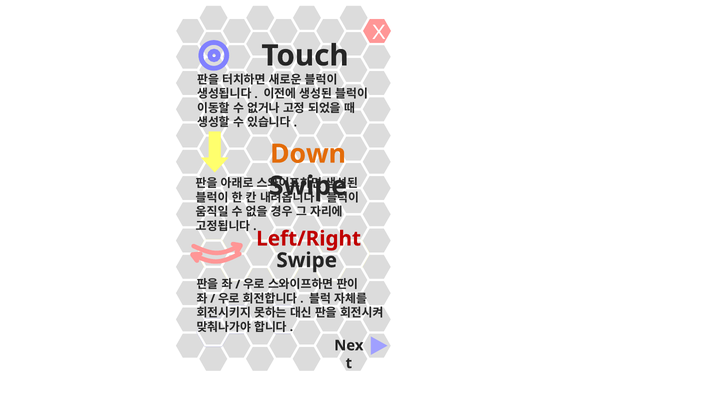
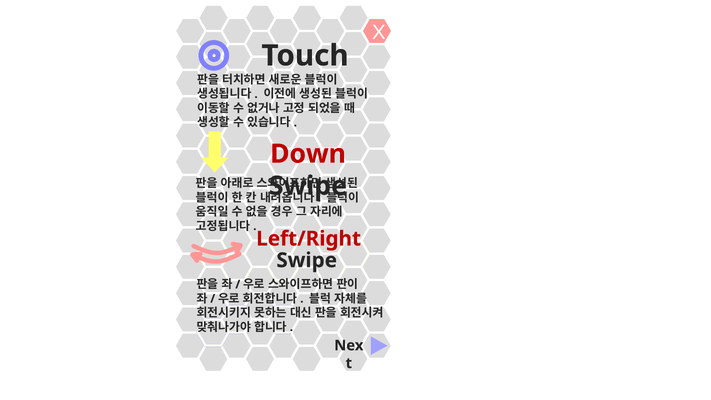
Down colour: orange -> red (308, 154)
